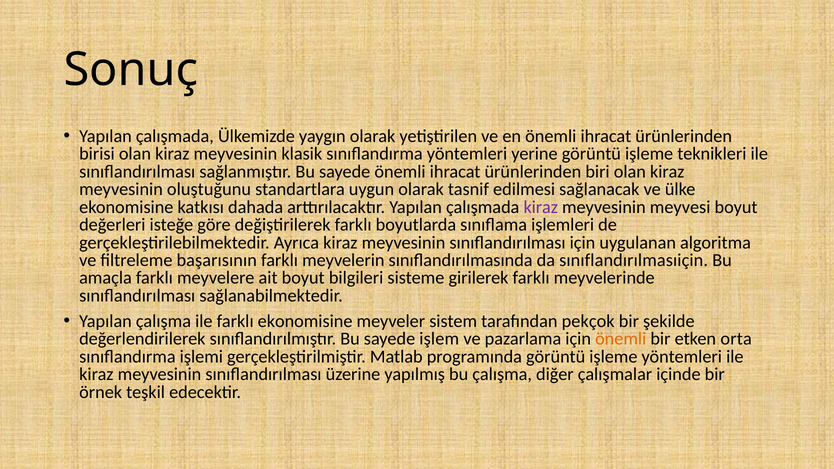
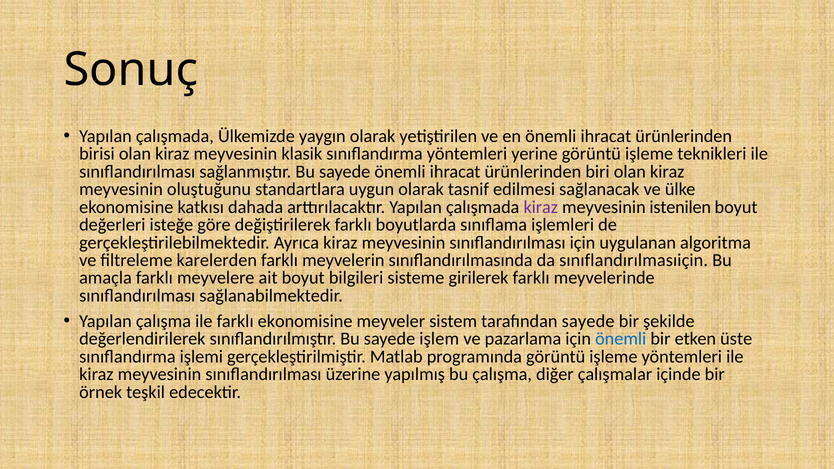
meyvesi: meyvesi -> istenilen (680, 207)
başarısının: başarısının -> karelerden (217, 260)
tarafından pekçok: pekçok -> sayede (588, 321)
önemli colour: orange -> blue (621, 339)
orta: orta -> üste (736, 339)
